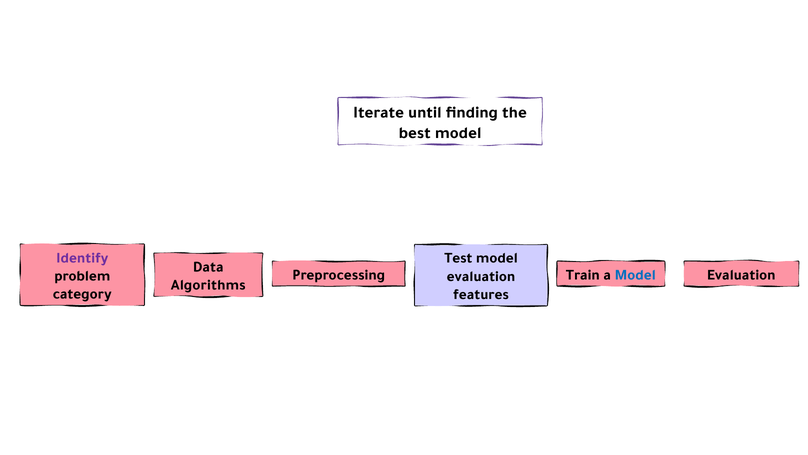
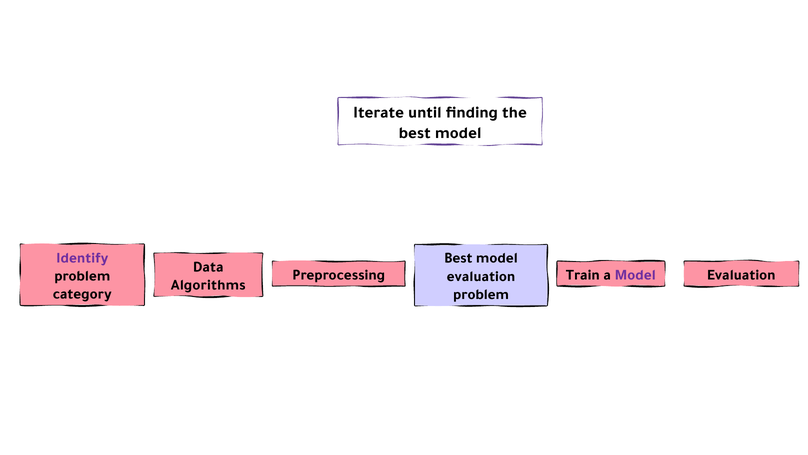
Test: Test -> Best (458, 258)
Model colour: blue -> purple (635, 274)
features: features -> problem (481, 294)
